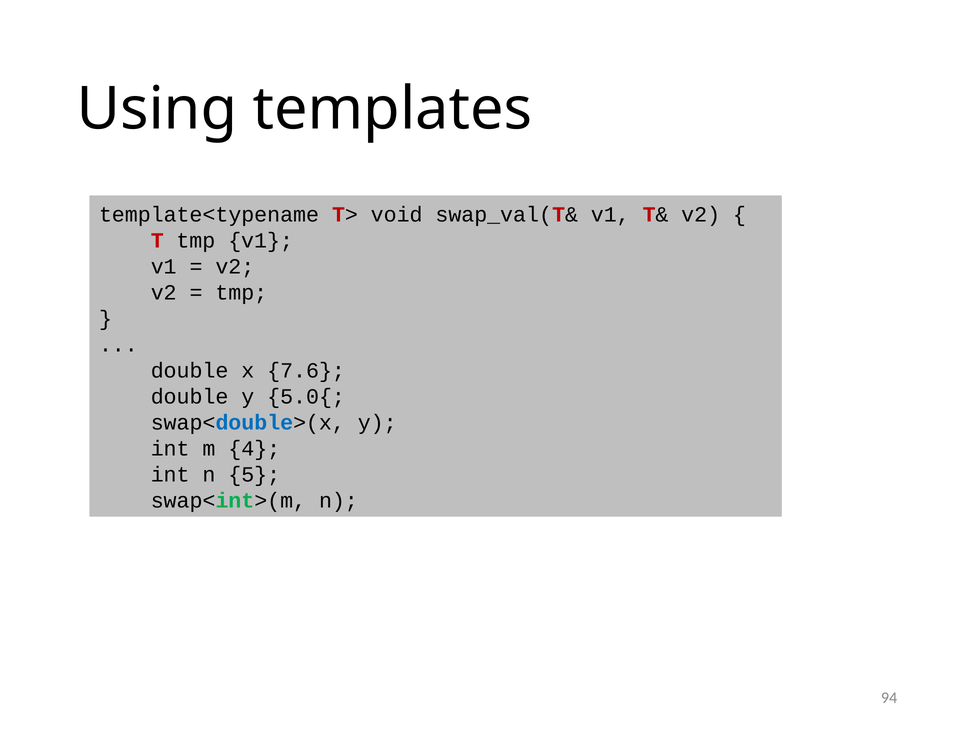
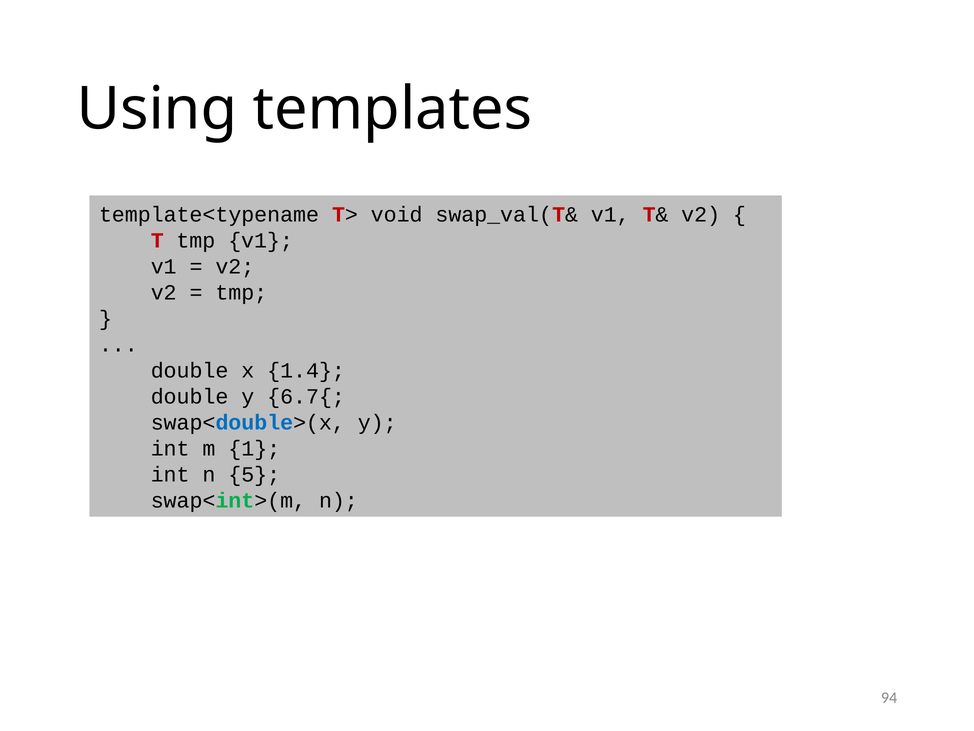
7.6: 7.6 -> 1.4 (306, 370)
5.0{: 5.0{ -> 6.7{ (306, 396)
4: 4 -> 1 (254, 448)
